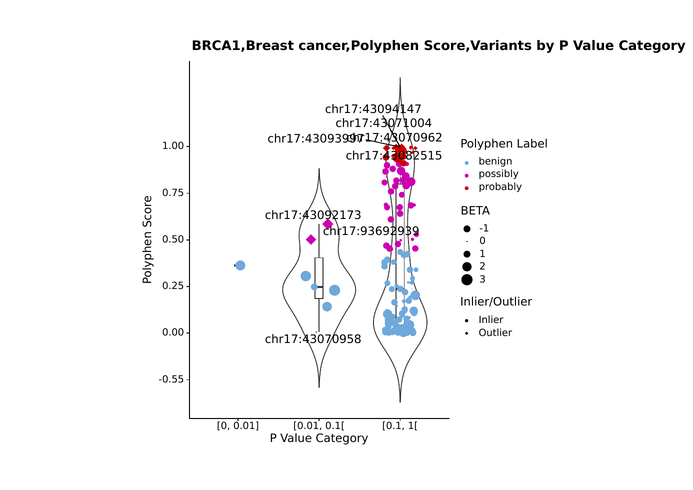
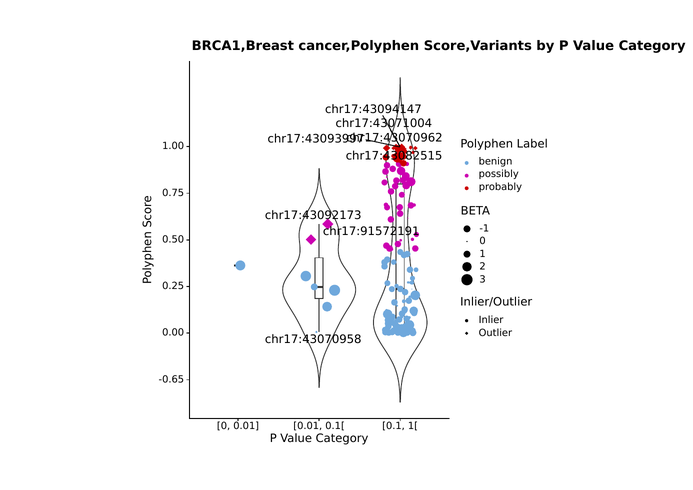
chr17:93692939: chr17:93692939 -> chr17:91572191 (371, 231)
-0.55: -0.55 -> -0.65 (171, 379)
